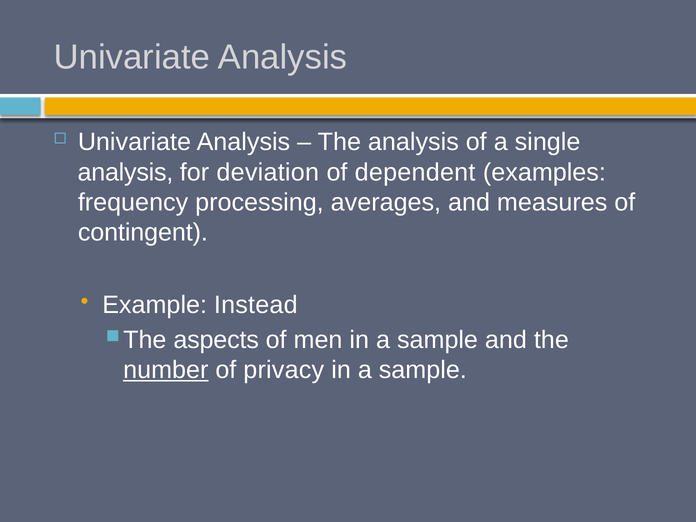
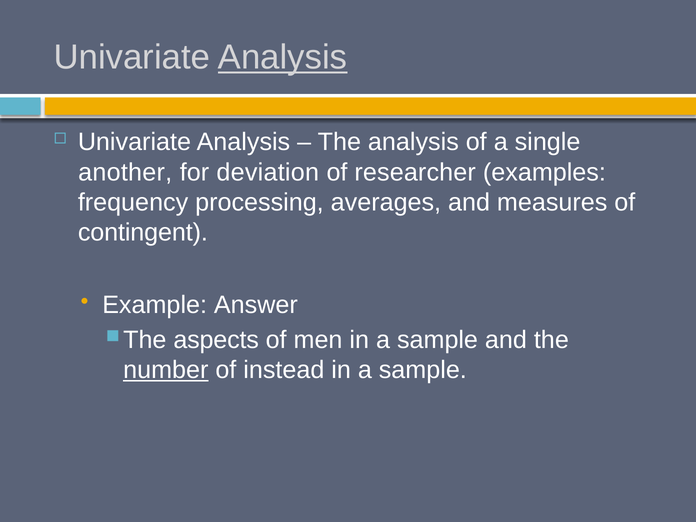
Analysis underline: none -> present (283, 58)
analysis: analysis -> another (125, 172)
dependent: dependent -> researcher (415, 172)
Instead: Instead -> Answer (256, 305)
privacy: privacy -> instead (284, 370)
